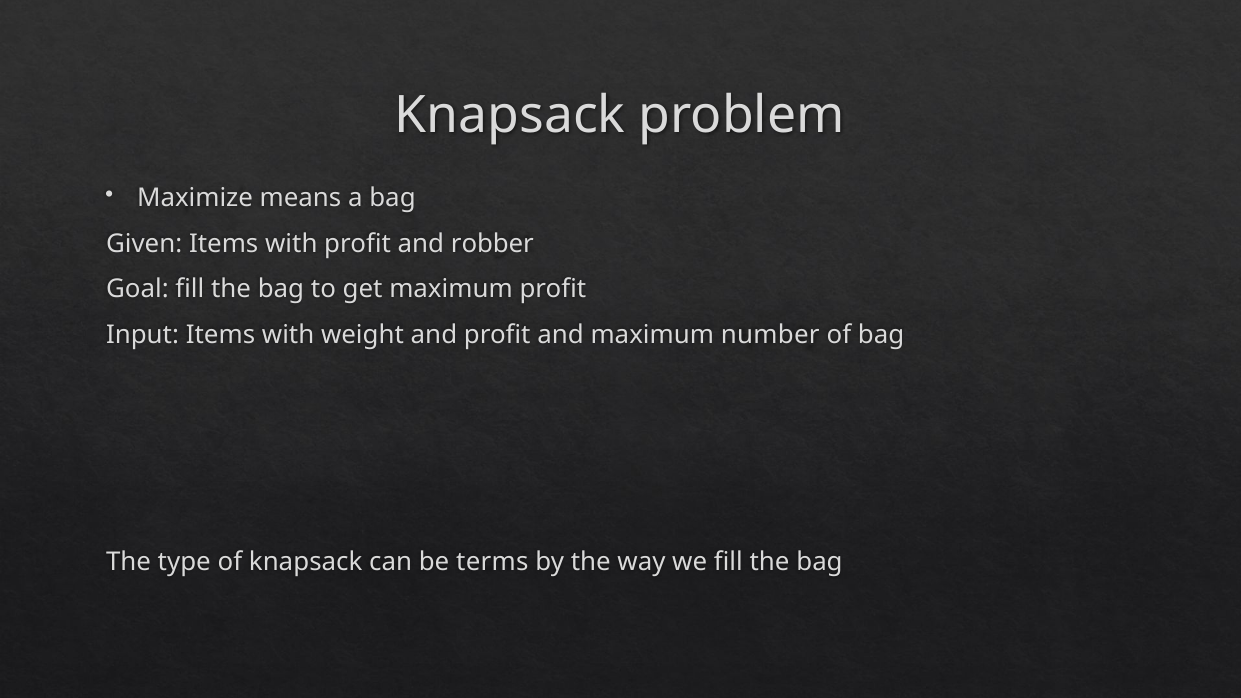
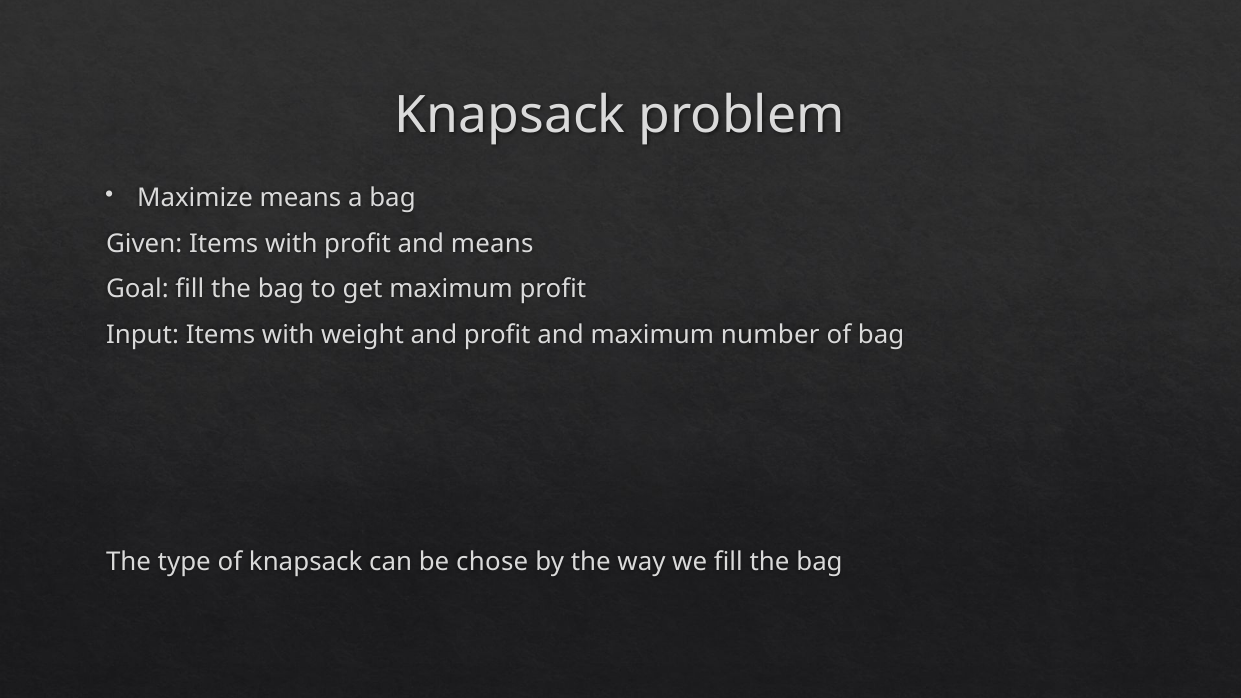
and robber: robber -> means (492, 244)
terms: terms -> chose (492, 562)
